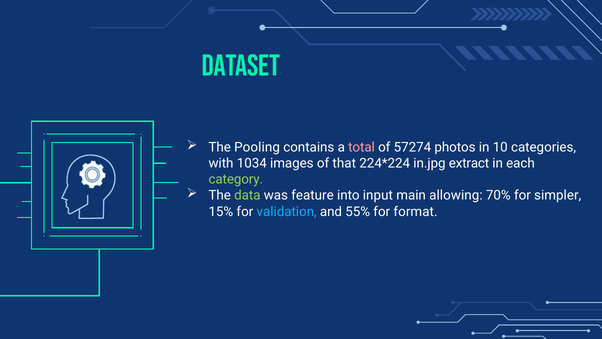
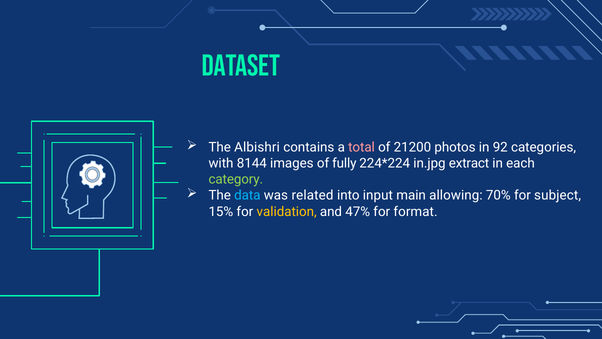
Pooling: Pooling -> Albishri (257, 147)
57274: 57274 -> 21200 (412, 147)
10: 10 -> 92 (500, 147)
1034: 1034 -> 8144 (252, 163)
that: that -> fully (344, 163)
data colour: light green -> light blue (247, 195)
feature: feature -> related (312, 195)
simpler: simpler -> subject (558, 195)
validation colour: light blue -> yellow (287, 211)
55%: 55% -> 47% (358, 211)
